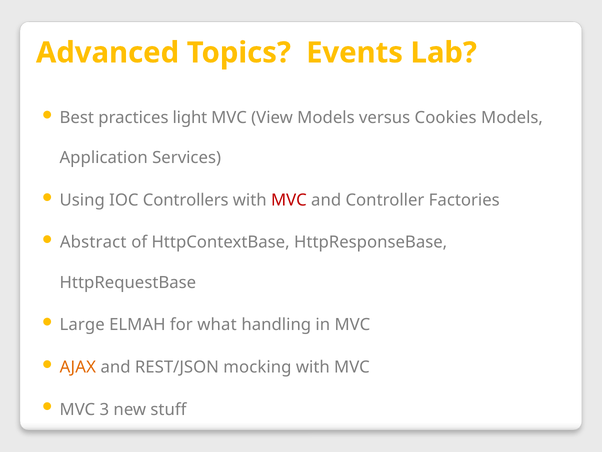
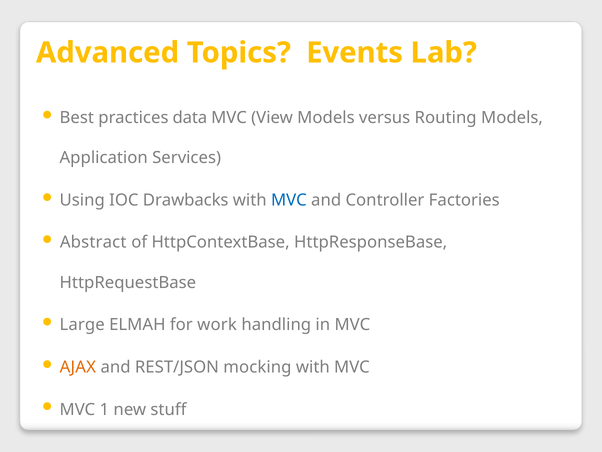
light: light -> data (190, 118)
Cookies: Cookies -> Routing (446, 118)
Controllers: Controllers -> Drawbacks (186, 200)
MVC colour: red -> blue (289, 200)
what: what -> work (217, 325)
3: 3 -> 1 (104, 409)
